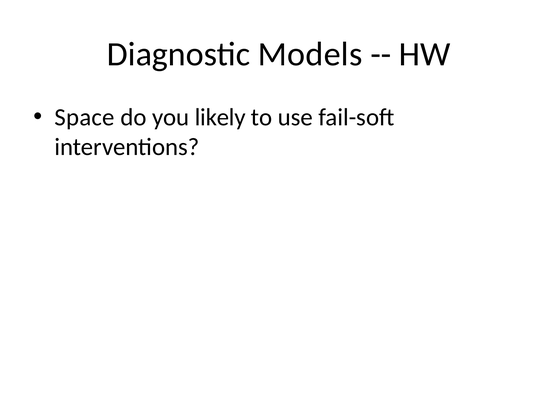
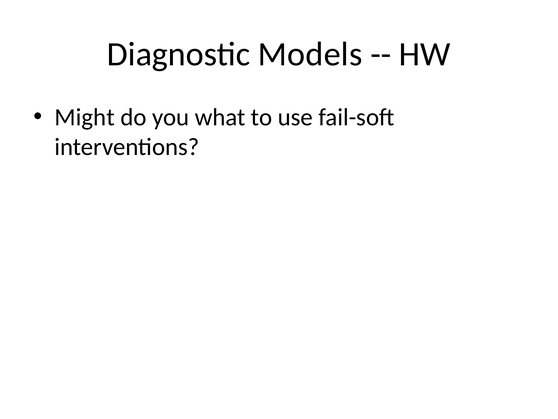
Space: Space -> Might (85, 117)
likely: likely -> what (220, 117)
